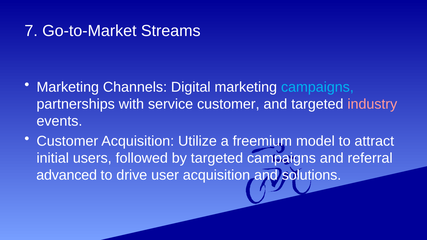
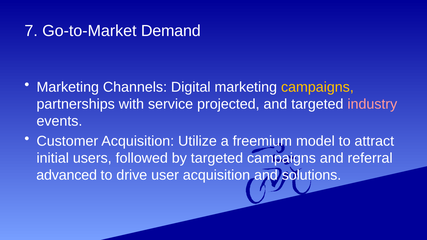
Streams: Streams -> Demand (171, 31)
campaigns colour: light blue -> yellow (317, 87)
service customer: customer -> projected (228, 104)
